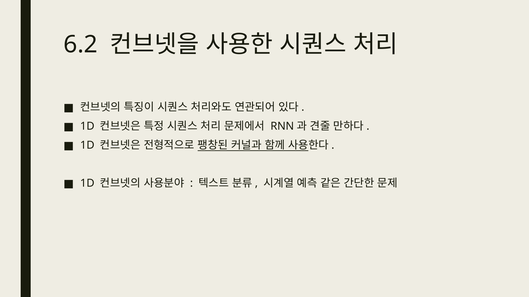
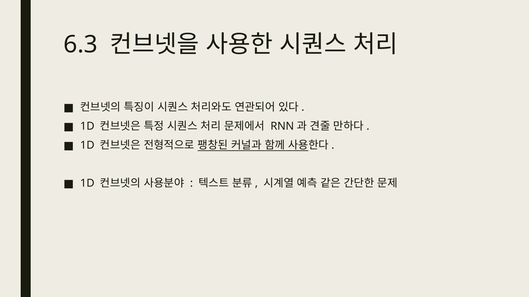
6.2: 6.2 -> 6.3 (81, 44)
